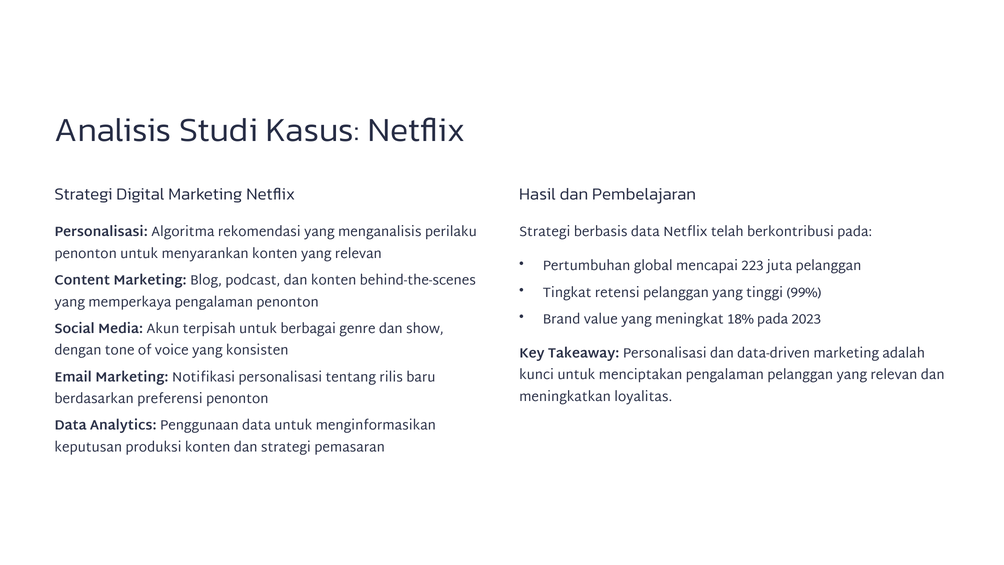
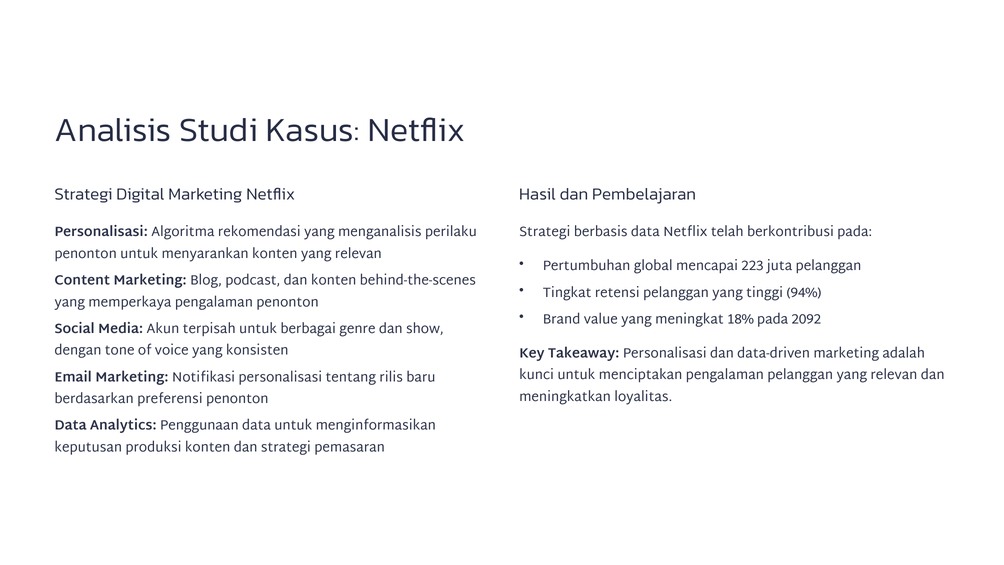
99%: 99% -> 94% (804, 292)
2023: 2023 -> 2092 (806, 319)
